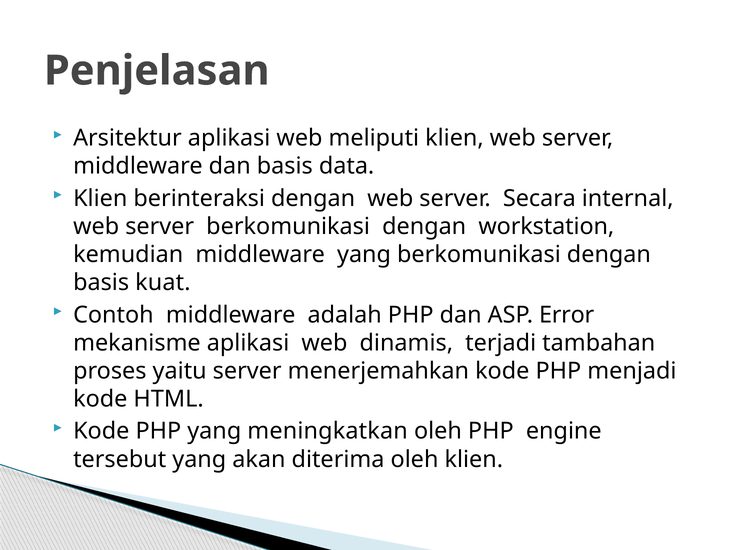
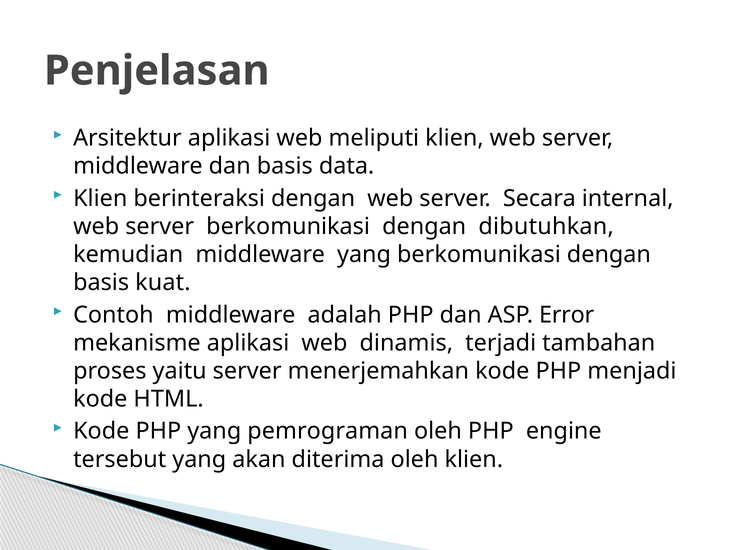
workstation: workstation -> dibutuhkan (546, 226)
meningkatkan: meningkatkan -> pemrograman (328, 431)
